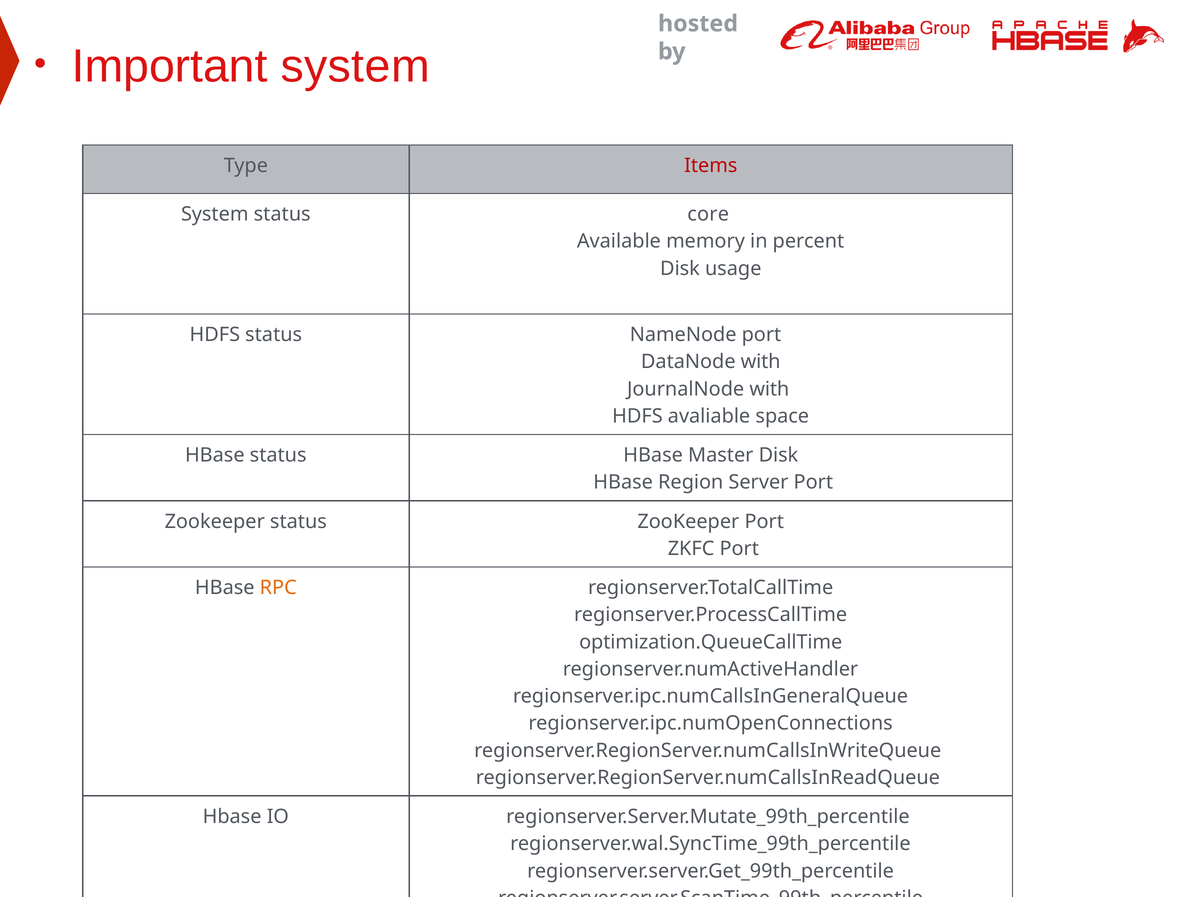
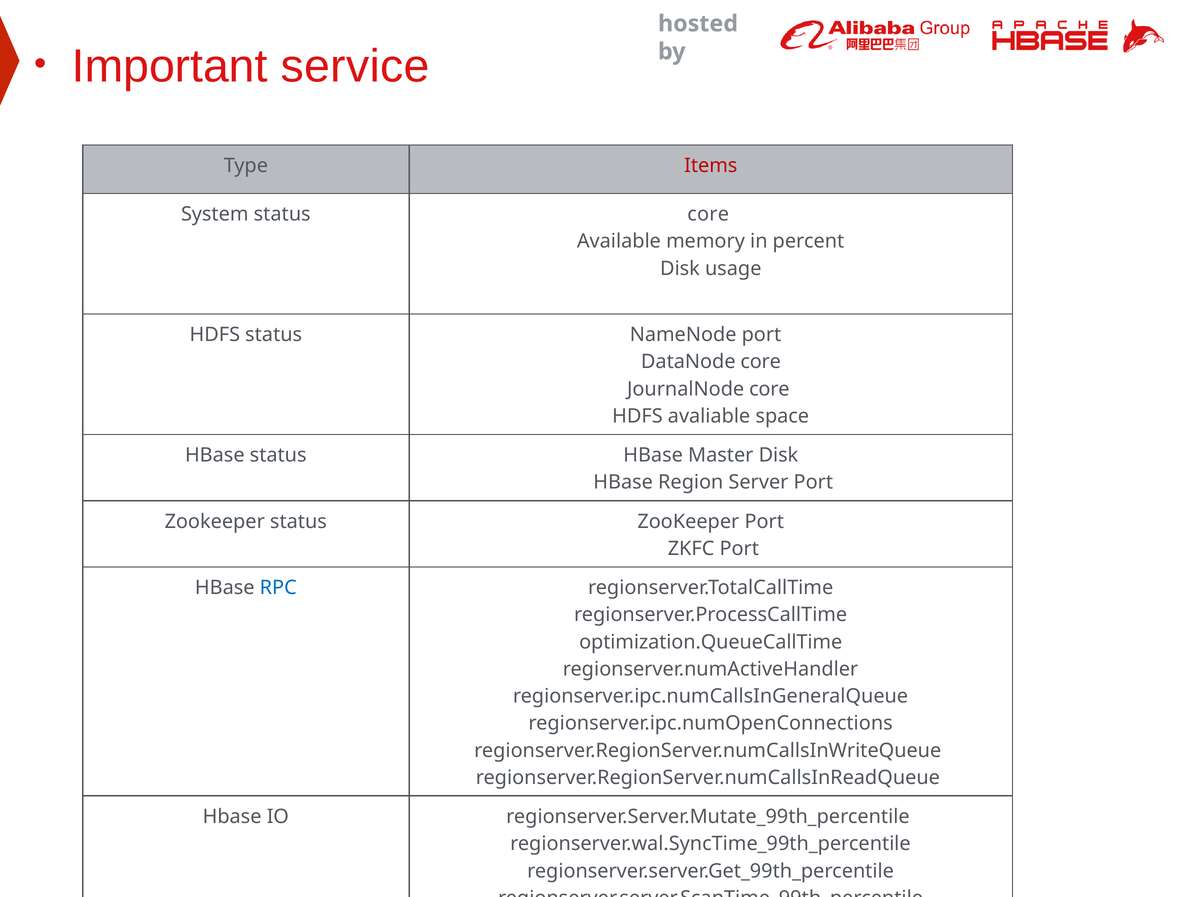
Important system: system -> service (355, 66)
DataNode with: with -> core (761, 362)
JournalNode with: with -> core (769, 389)
RPC colour: orange -> blue (278, 588)
